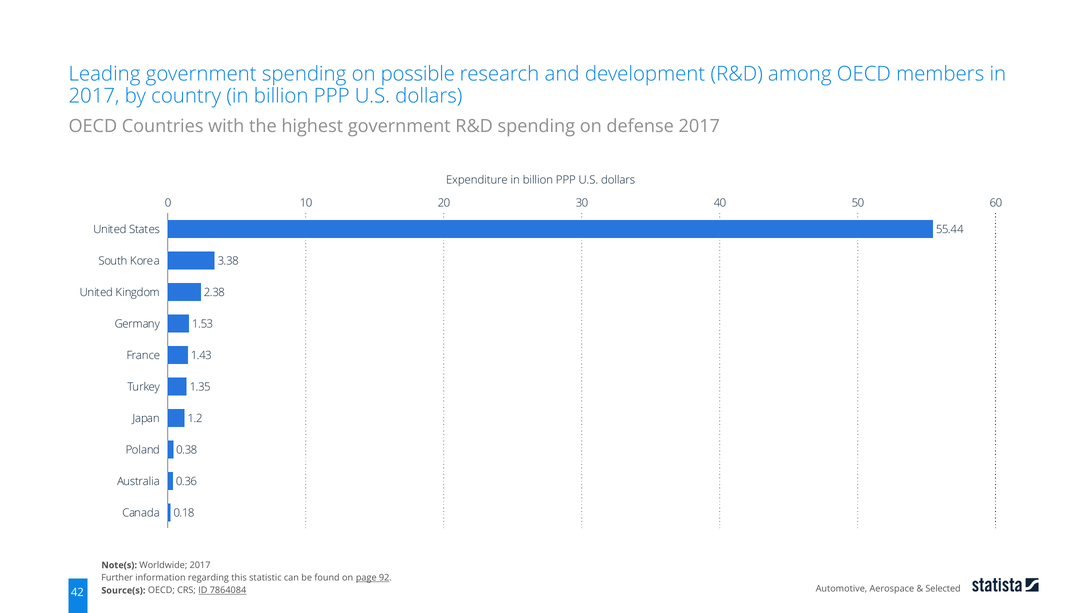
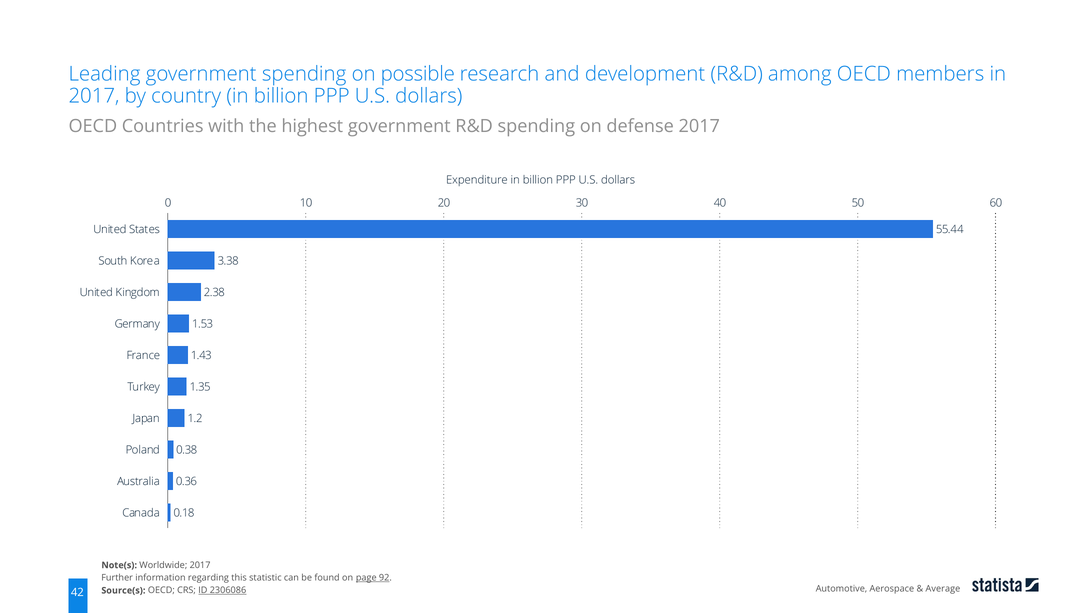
Selected: Selected -> Average (943, 589)
7864084: 7864084 -> 2306086 (228, 591)
